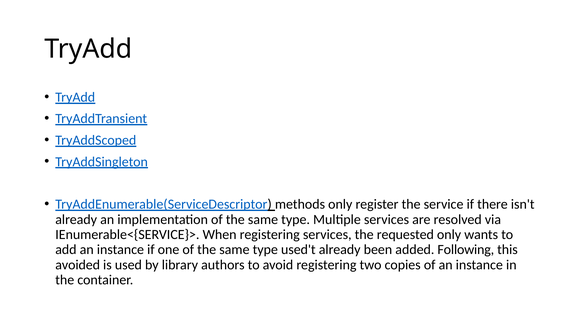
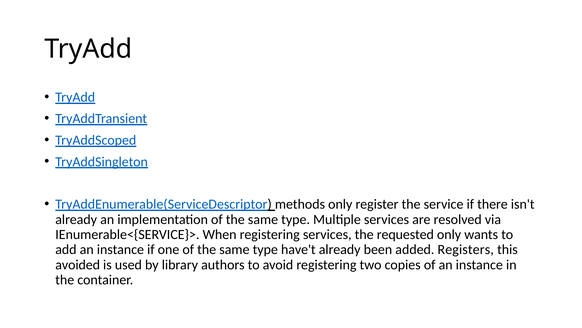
used't: used't -> have't (298, 249)
Following: Following -> Registers (466, 249)
